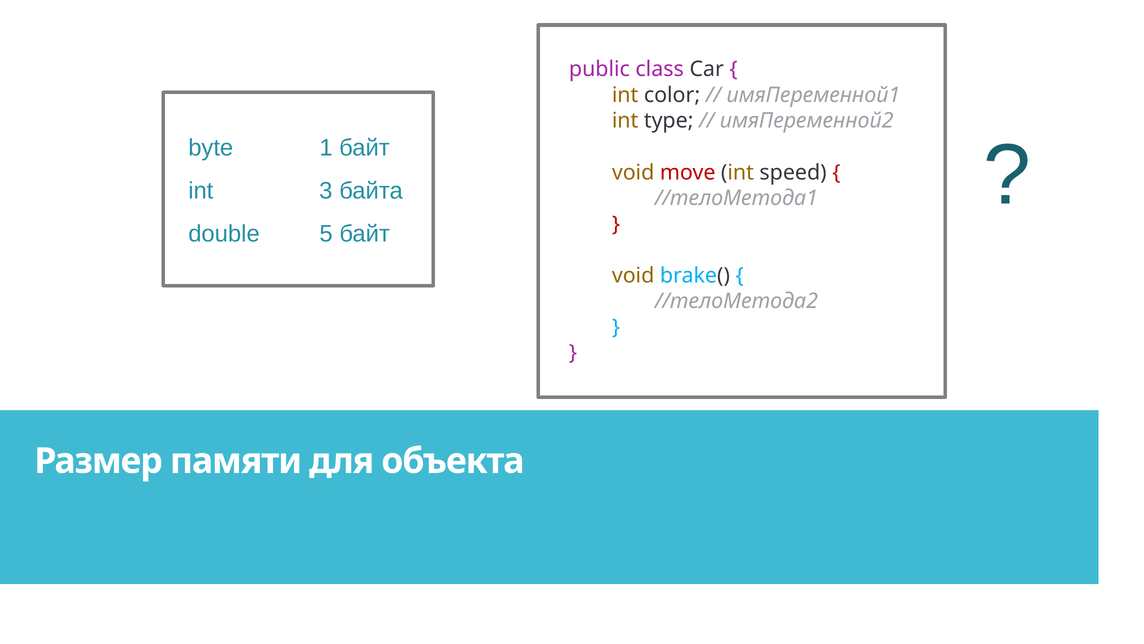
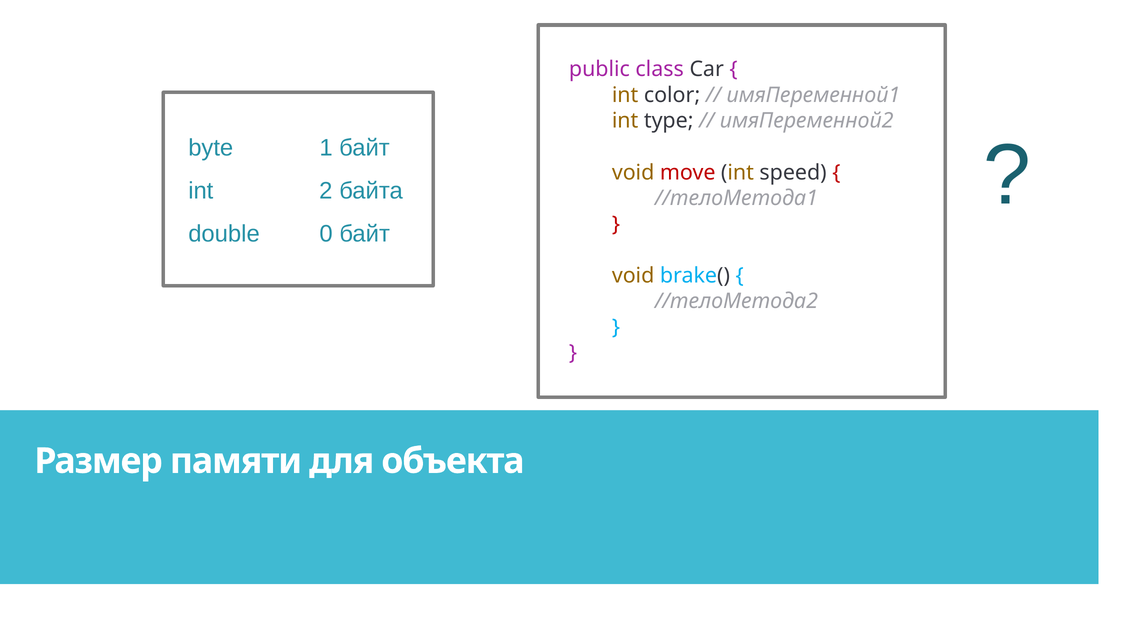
3: 3 -> 2 (326, 191)
5: 5 -> 0 (326, 234)
